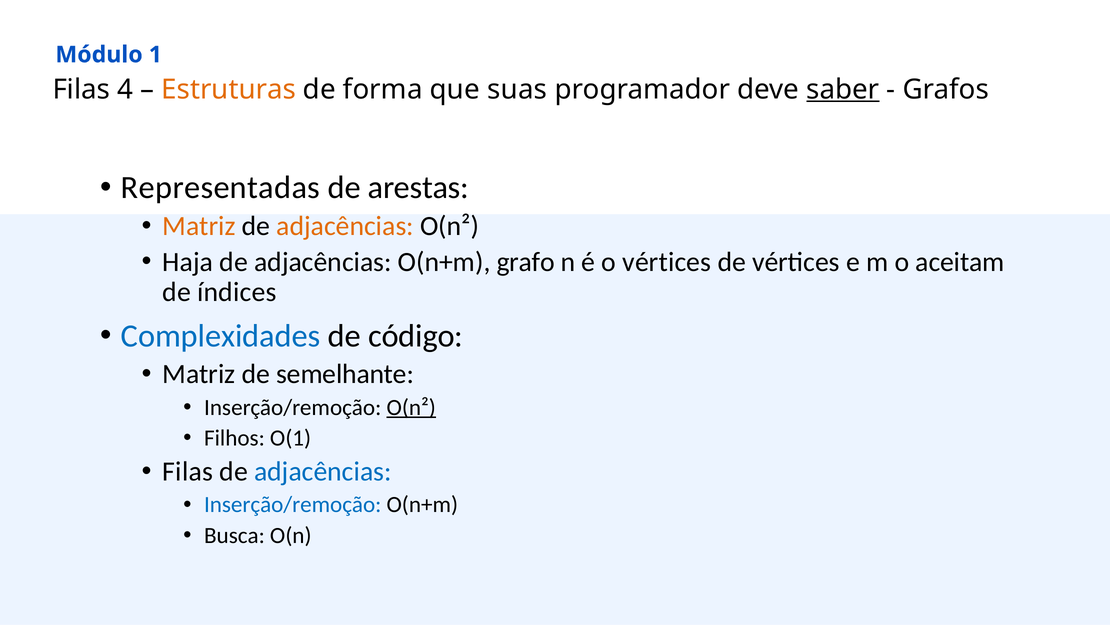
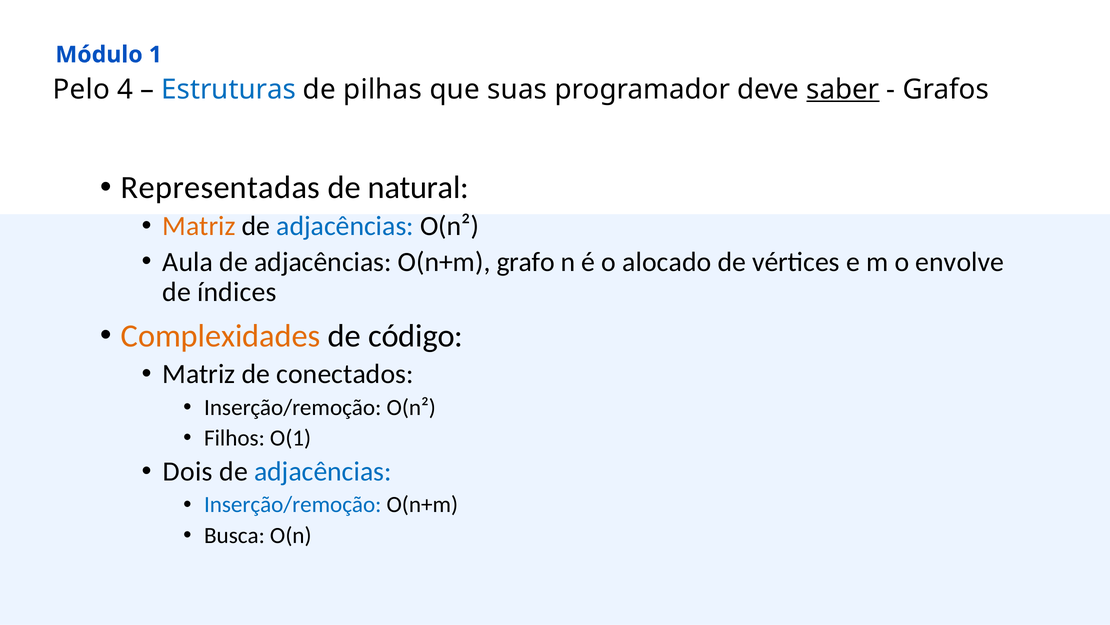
Filas: Filas -> Pelo (81, 89)
Estruturas colour: orange -> blue (229, 89)
forma: forma -> pilhas (383, 89)
arestas: arestas -> natural (418, 188)
adjacências colour: orange -> blue (345, 226)
Haja: Haja -> Aula (188, 262)
o vértices: vértices -> alocado (667, 262)
aceitam: aceitam -> envolve (960, 262)
Complexidades colour: blue -> orange (221, 335)
semelhante: semelhante -> conectados (345, 374)
O(n² underline: present -> none (411, 407)
Filas: Filas -> Dois (188, 471)
